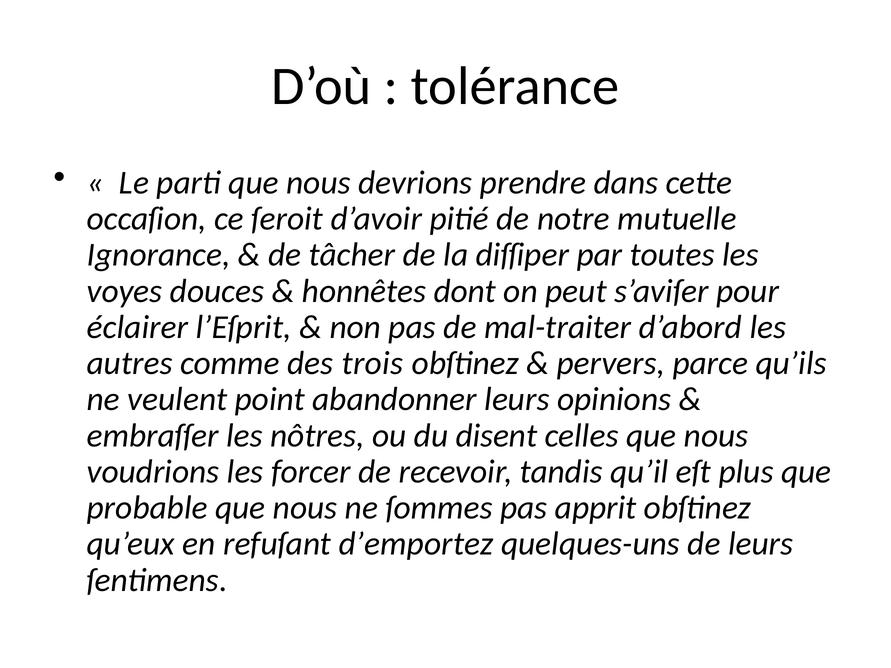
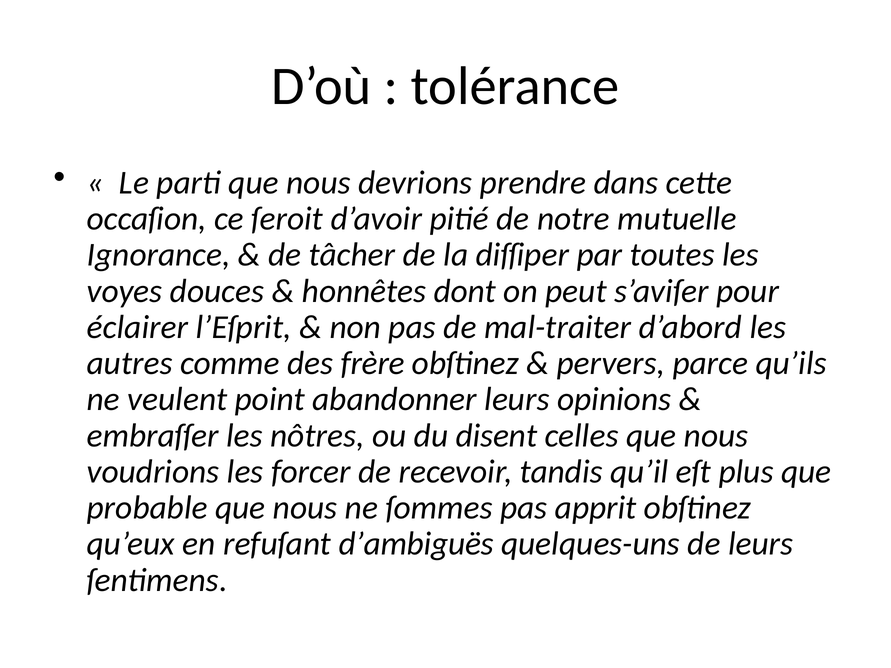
trois: trois -> frère (373, 363)
d’emportez: d’emportez -> d’ambiguës (416, 544)
